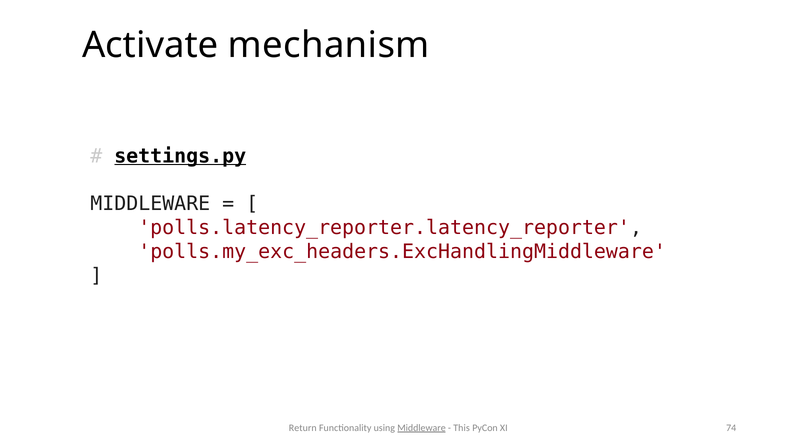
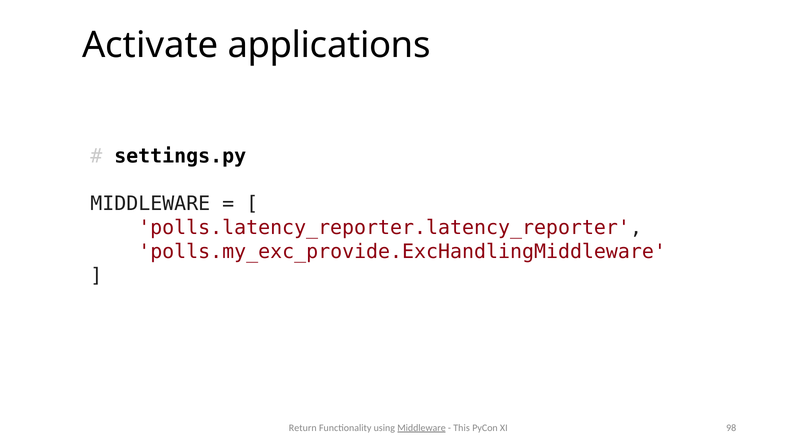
mechanism: mechanism -> applications (329, 45)
settings.py underline: present -> none (180, 156)
polls.my_exc_headers.ExcHandlingMiddleware: polls.my_exc_headers.ExcHandlingMiddleware -> polls.my_exc_provide.ExcHandlingMiddleware (402, 252)
74: 74 -> 98 (731, 428)
